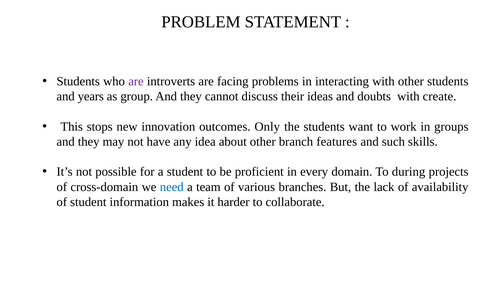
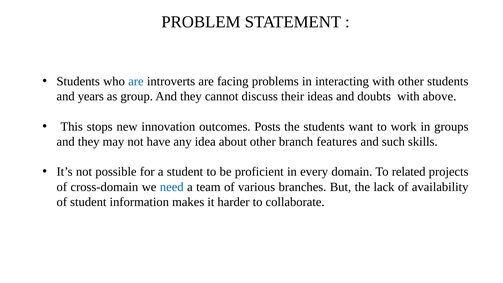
are colour: purple -> blue (136, 81)
create: create -> above (440, 96)
Only: Only -> Posts (267, 127)
during: during -> related (409, 172)
